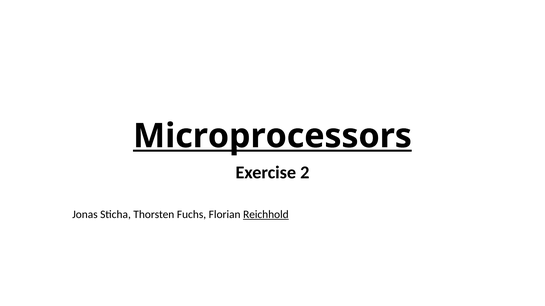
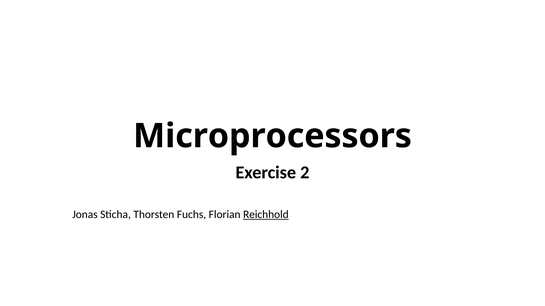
Microprocessors underline: present -> none (272, 136)
